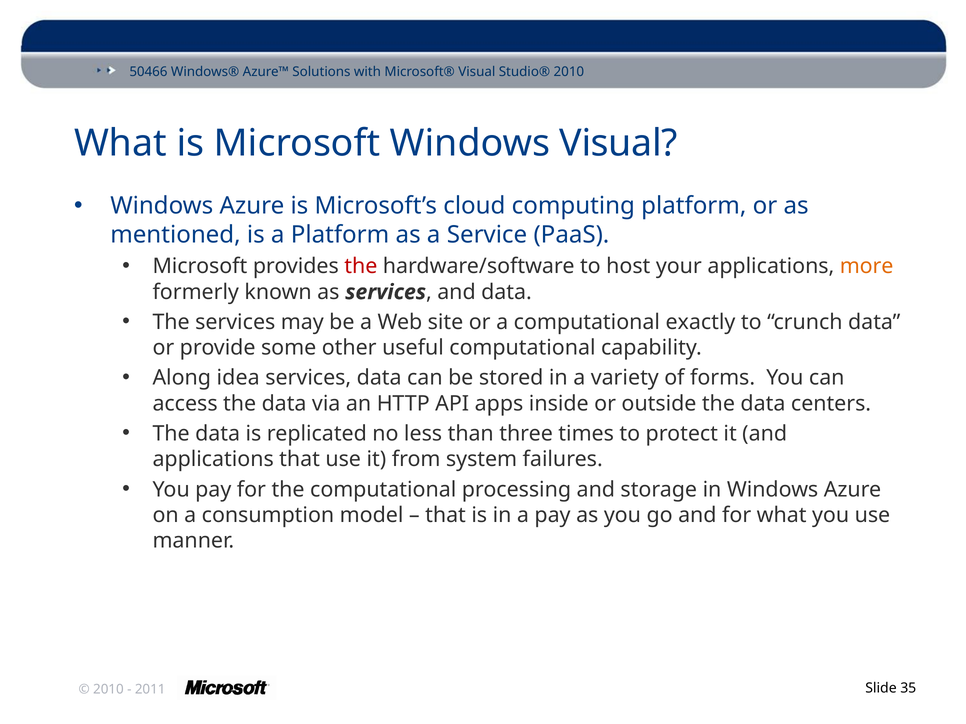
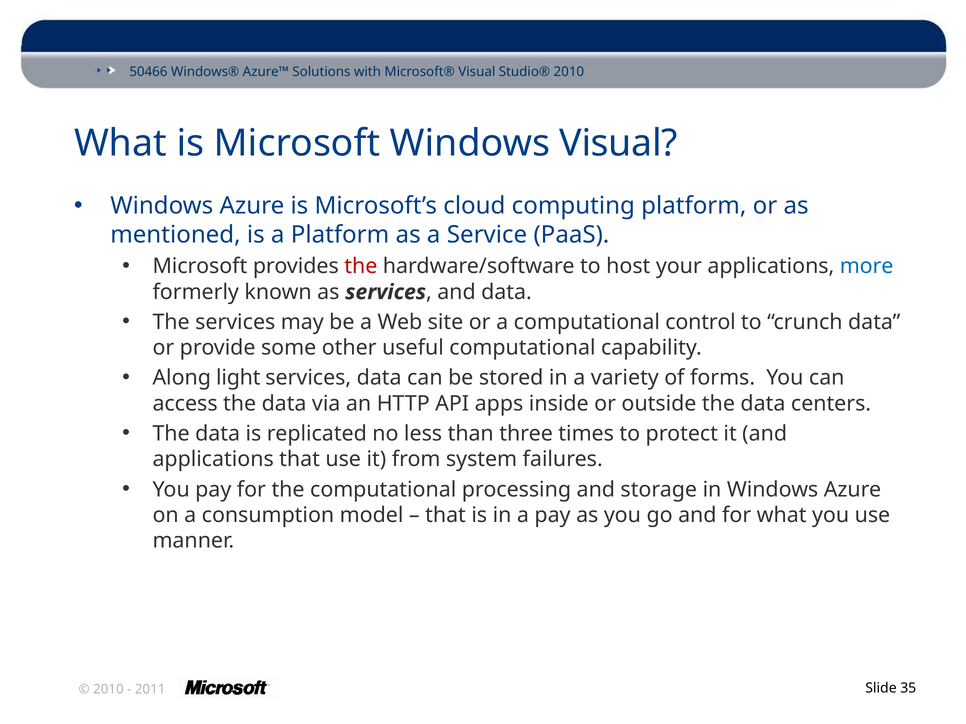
more colour: orange -> blue (867, 267)
exactly: exactly -> control (701, 322)
idea: idea -> light (238, 378)
